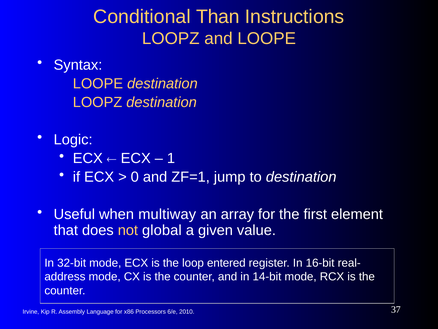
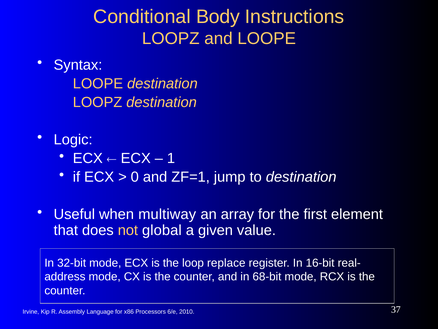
Than: Than -> Body (218, 17)
entered: entered -> replace (226, 262)
14-bit: 14-bit -> 68-bit (267, 276)
